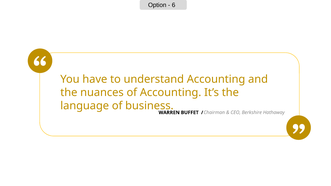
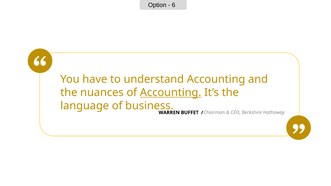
Accounting underline: none -> present (171, 93)
